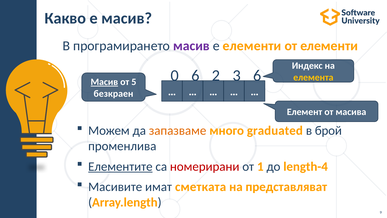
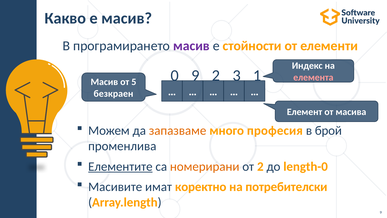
е елементи: елементи -> стойности (252, 46)
0 6: 6 -> 9 (195, 75)
3 6: 6 -> 1 (257, 75)
елемента colour: yellow -> pink (313, 77)
Масив underline: present -> none (104, 82)
graduated: graduated -> професия (275, 130)
номерирани colour: red -> orange (205, 166)
от 1: 1 -> 2 (260, 166)
length-4: length-4 -> length-0 (306, 166)
сметката: сметката -> коректно (201, 187)
представляват: представляват -> потребителски (286, 187)
